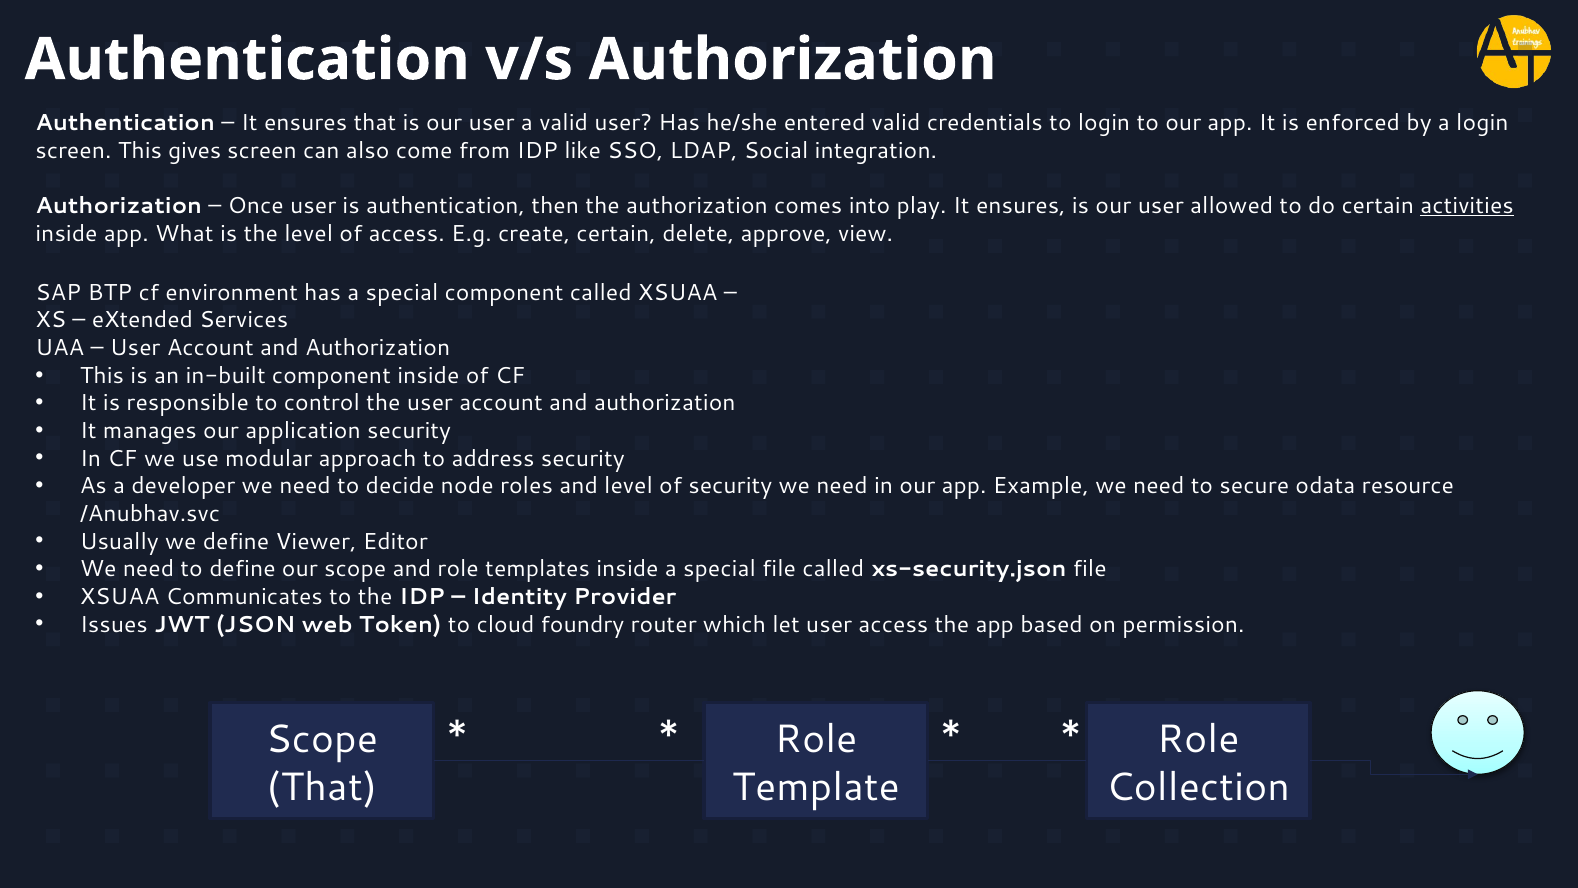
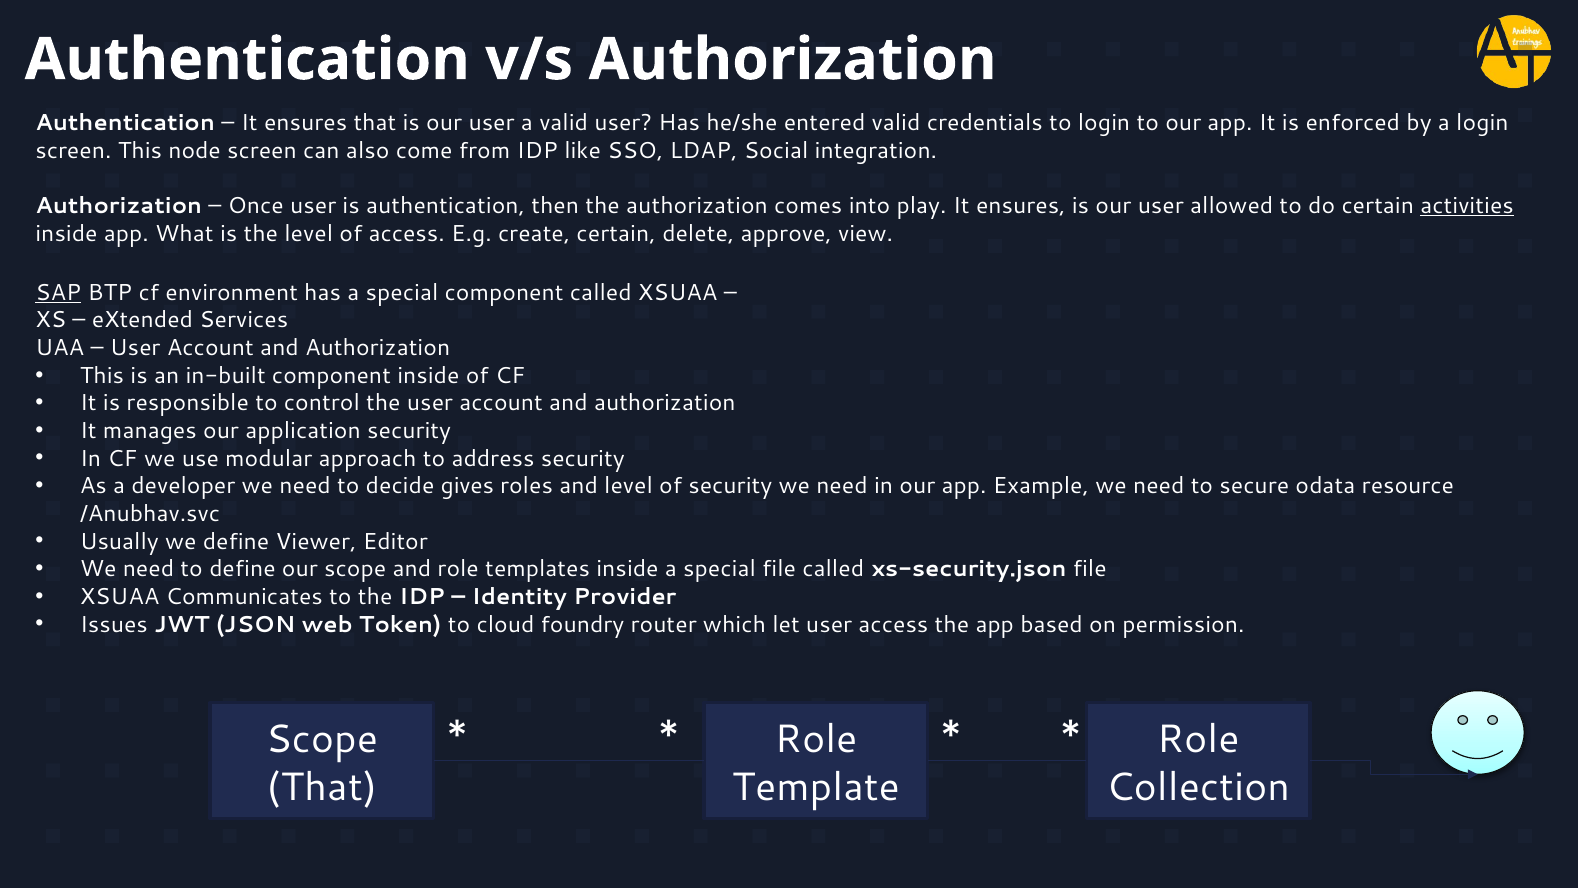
gives: gives -> node (195, 151)
SAP underline: none -> present (58, 293)
node: node -> gives (467, 486)
